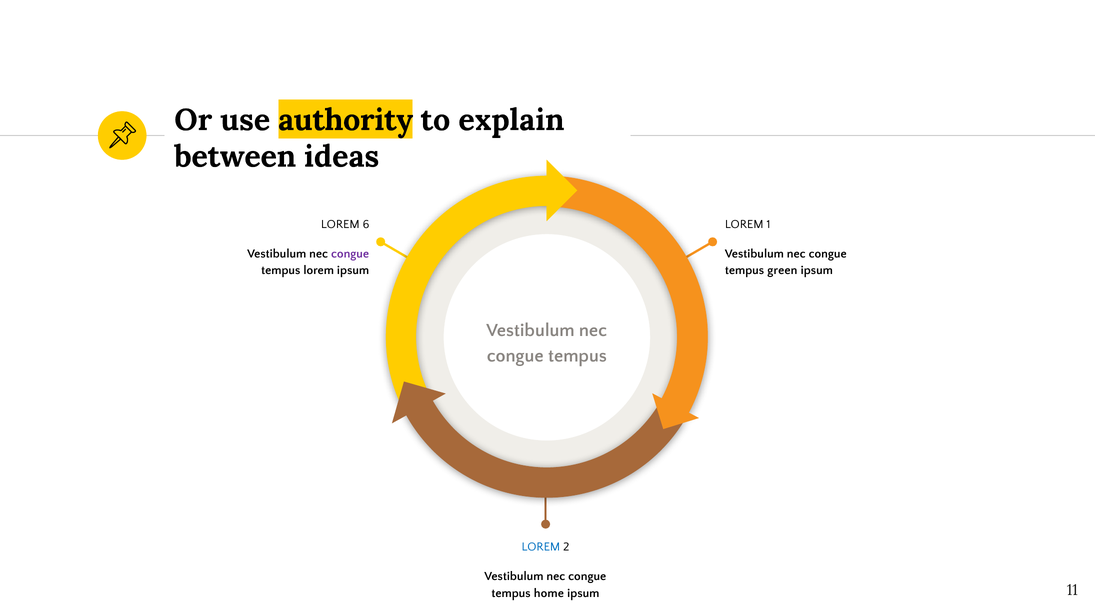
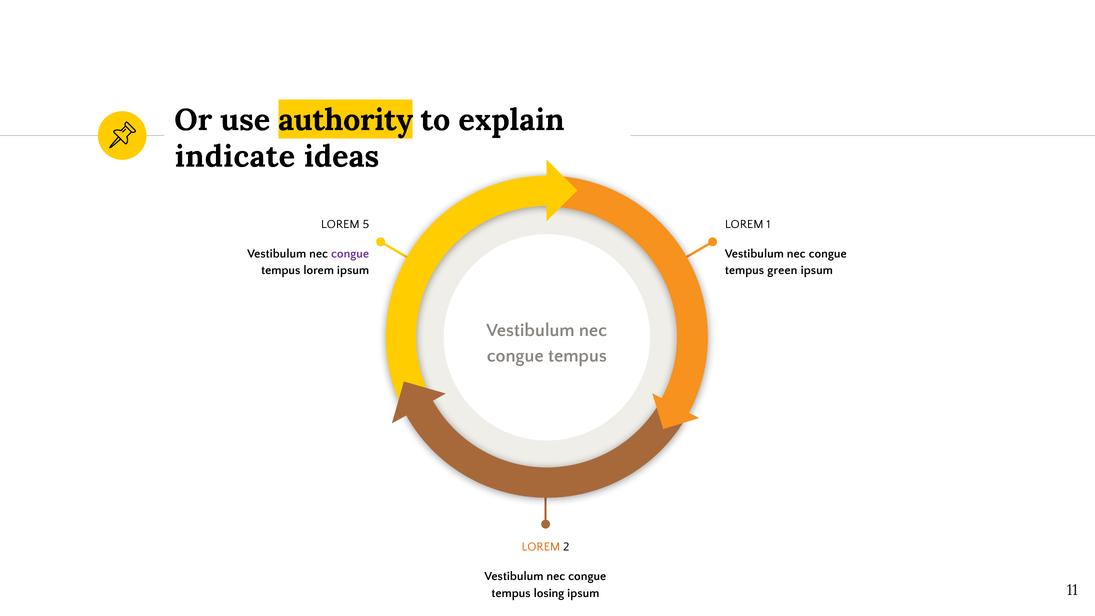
between: between -> indicate (235, 157)
6: 6 -> 5 (366, 224)
LOREM colour: blue -> orange (541, 547)
home: home -> losing (549, 593)
